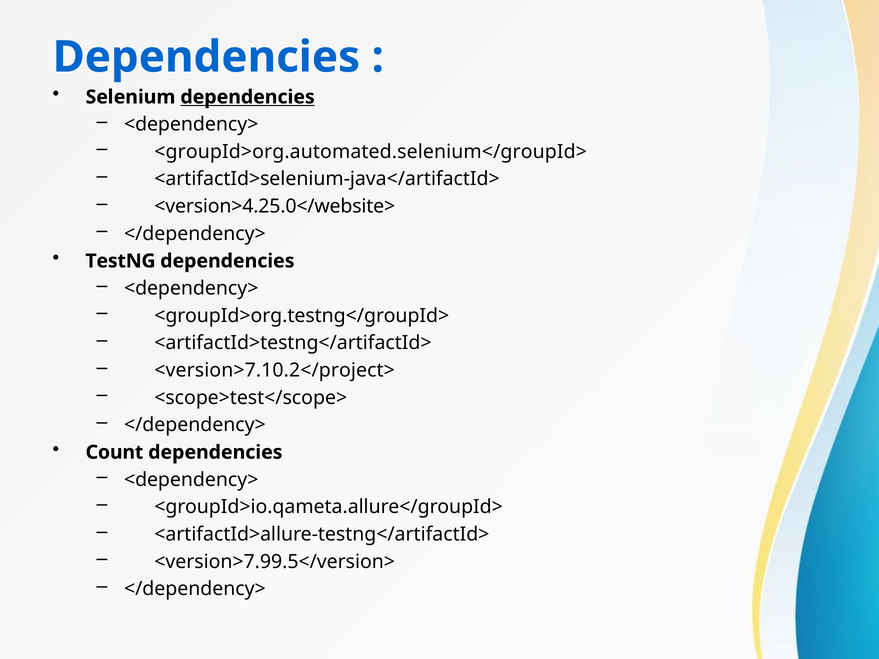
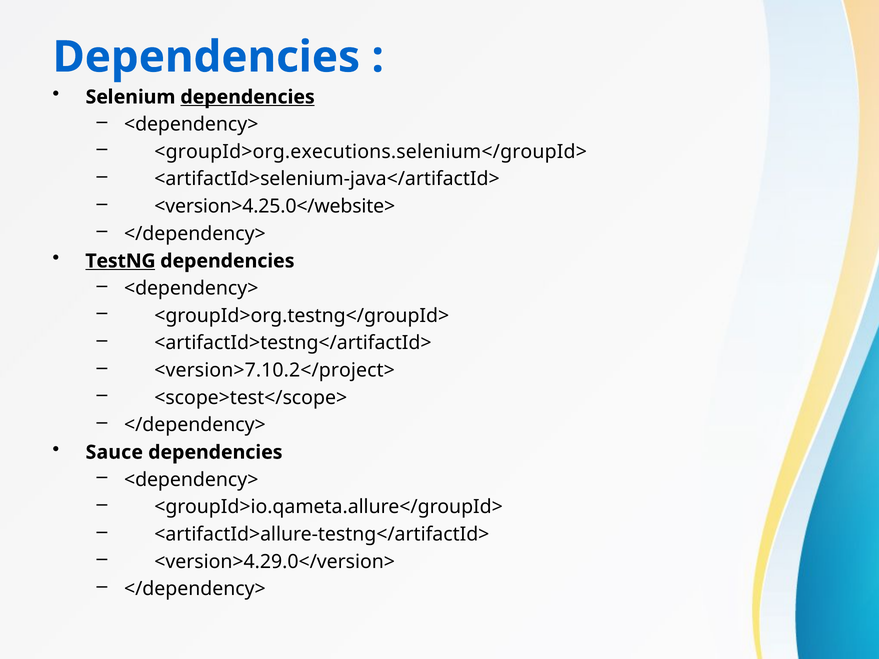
<groupId>org.automated.selenium</groupId>: <groupId>org.automated.selenium</groupId> -> <groupId>org.executions.selenium</groupId> (371, 152)
TestNG underline: none -> present (120, 261)
Count: Count -> Sauce (114, 452)
<version>7.99.5</version>: <version>7.99.5</version> -> <version>4.29.0</version> (275, 562)
